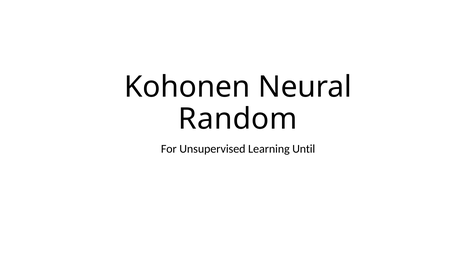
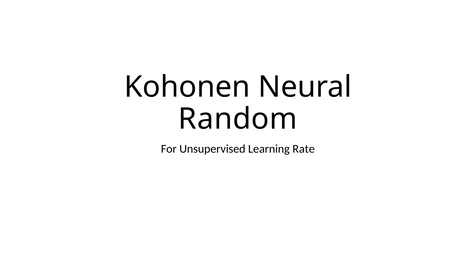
Until: Until -> Rate (304, 149)
